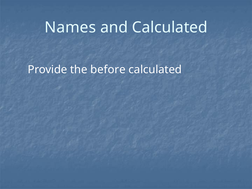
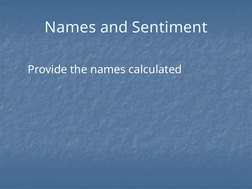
and Calculated: Calculated -> Sentiment (170, 27)
the before: before -> names (108, 70)
